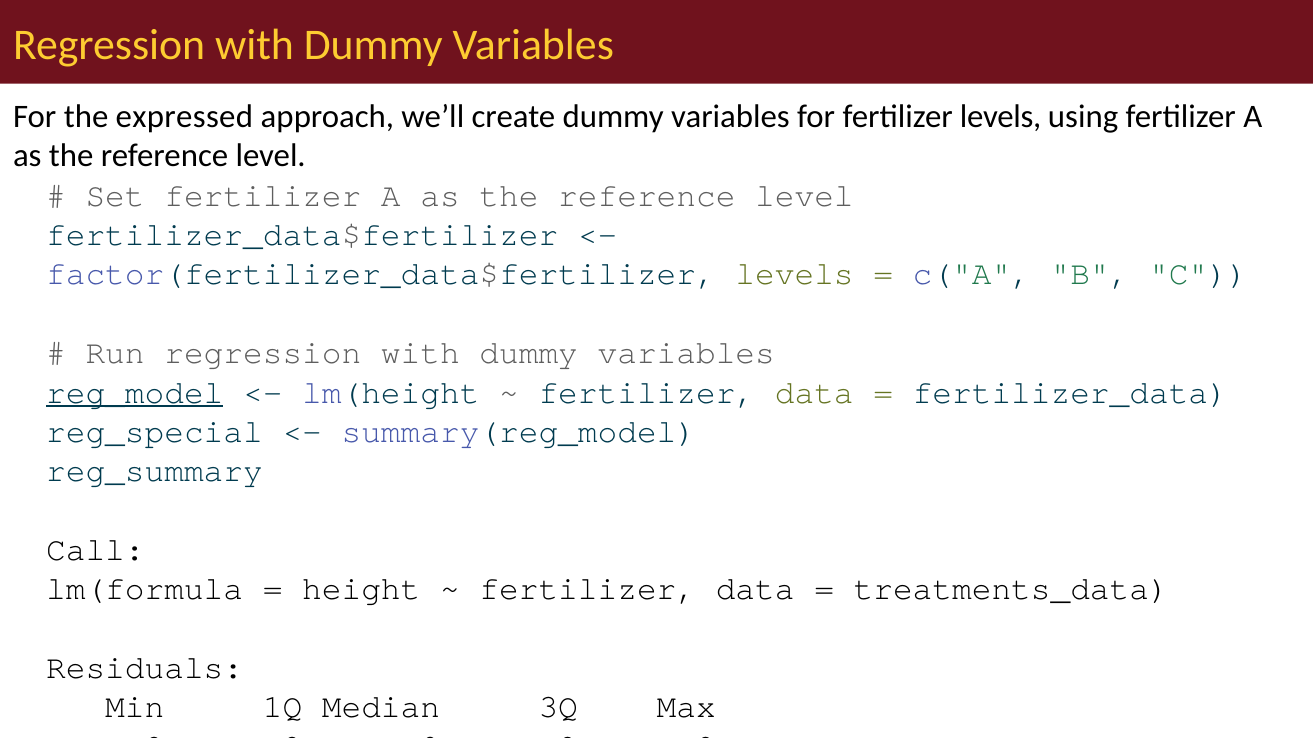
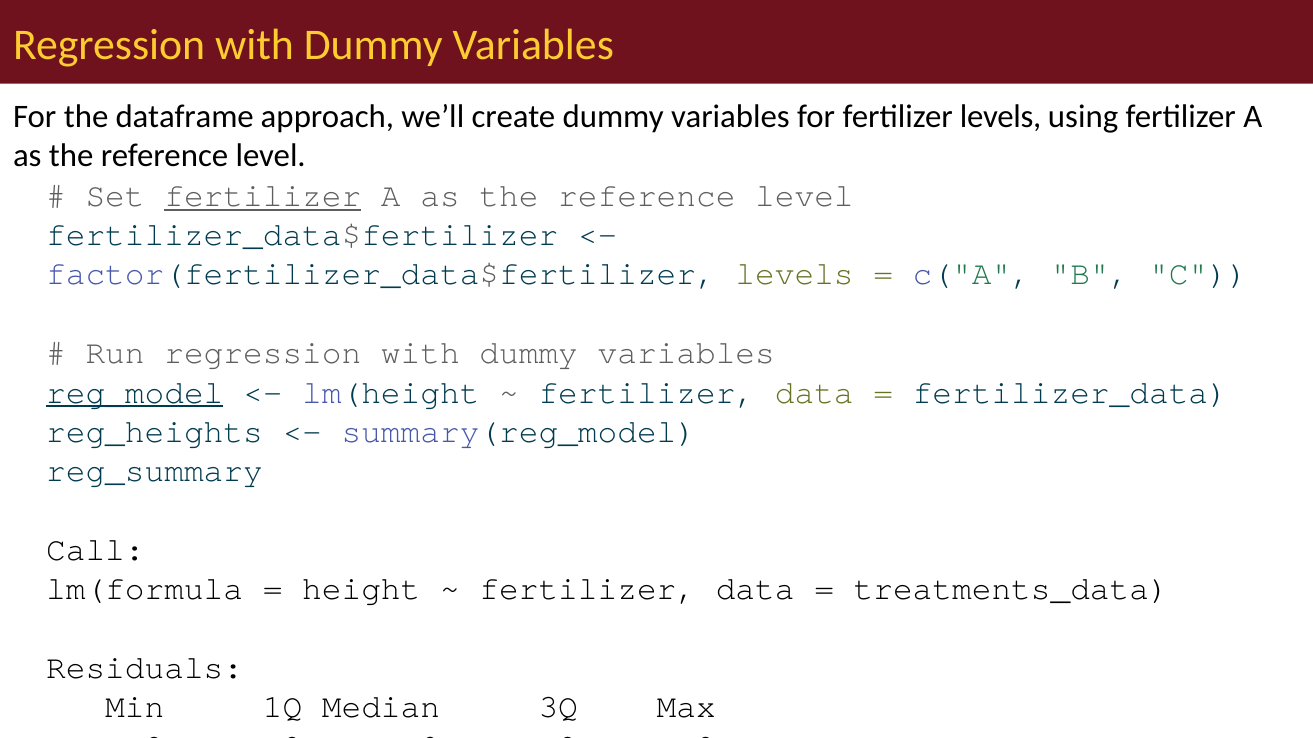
expressed: expressed -> dataframe (185, 117)
fertilizer underline: none -> present (263, 196)
reg_special: reg_special -> reg_heights (154, 432)
